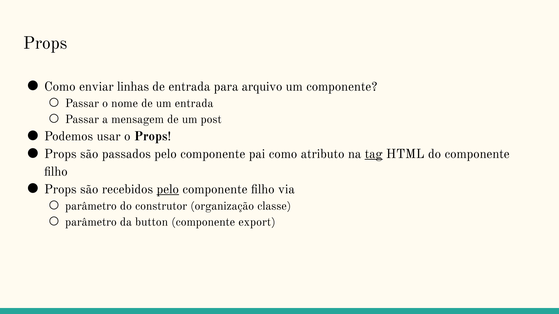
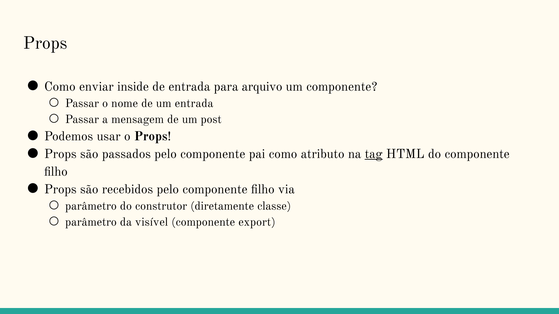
linhas: linhas -> inside (133, 87)
pelo underline: present -> none (168, 189)
organização: organização -> diretamente (222, 206)
button: button -> visível (152, 222)
